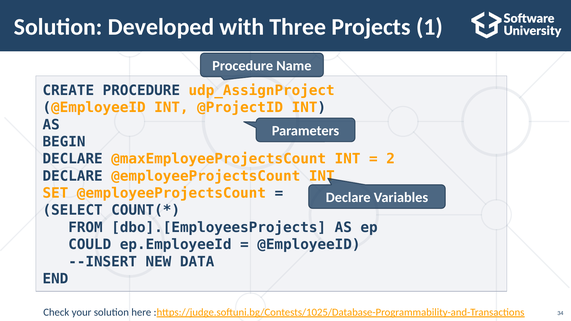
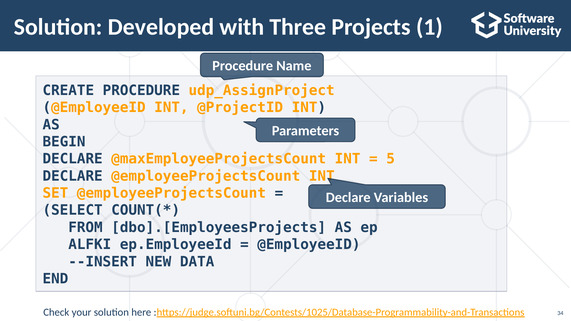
2: 2 -> 5 (391, 159)
COULD: COULD -> ALFKI (90, 245)
